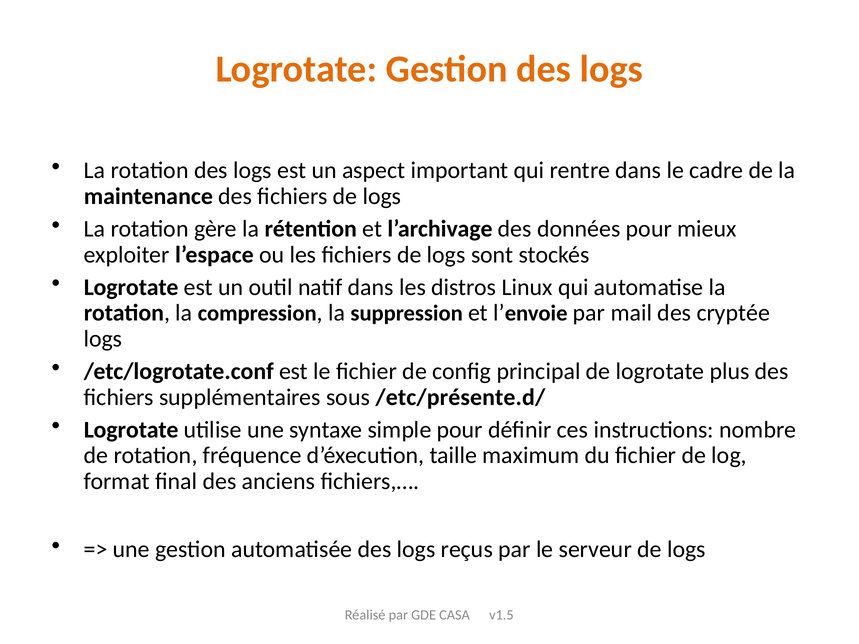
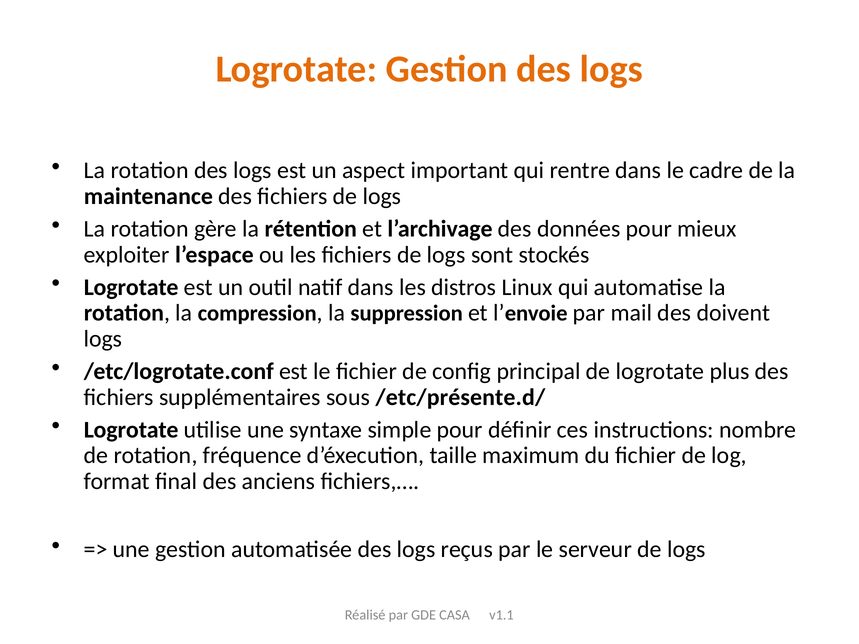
cryptée: cryptée -> doivent (733, 313)
v1.5: v1.5 -> v1.1 (501, 615)
